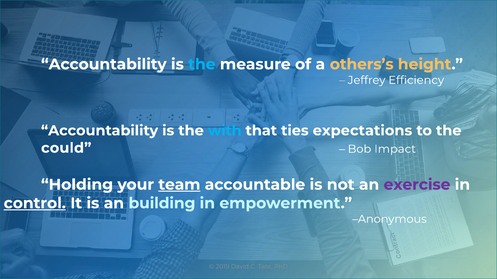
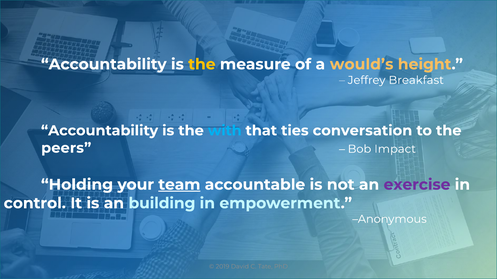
the colour: light blue -> yellow (202, 64)
others’s: others’s -> would’s (362, 64)
Efficiency: Efficiency -> Breakfast (416, 80)
expectations: expectations -> conversation (362, 131)
could: could -> peers (66, 148)
control underline: present -> none (35, 204)
